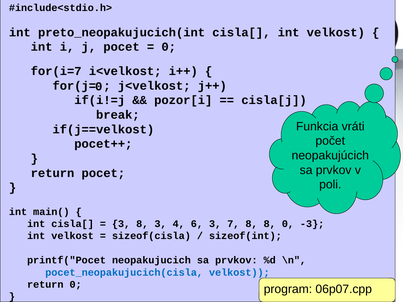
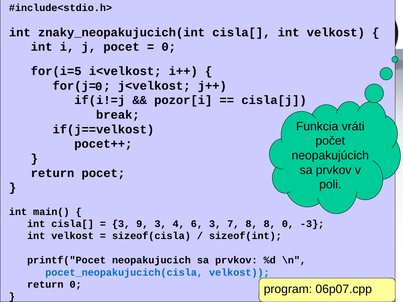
preto_neopakujucich(int: preto_neopakujucich(int -> znaky_neopakujucich(int (122, 32)
for(i=7: for(i=7 -> for(i=5 (56, 71)
3 8: 8 -> 9 (142, 223)
